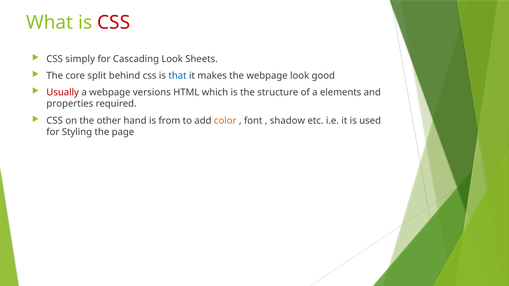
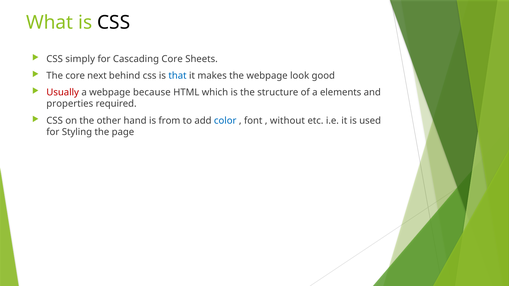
CSS colour: red -> black (114, 23)
Cascading Look: Look -> Core (172, 59)
split: split -> next (97, 76)
versions: versions -> because (152, 92)
color colour: orange -> blue (225, 121)
shadow: shadow -> without (287, 121)
